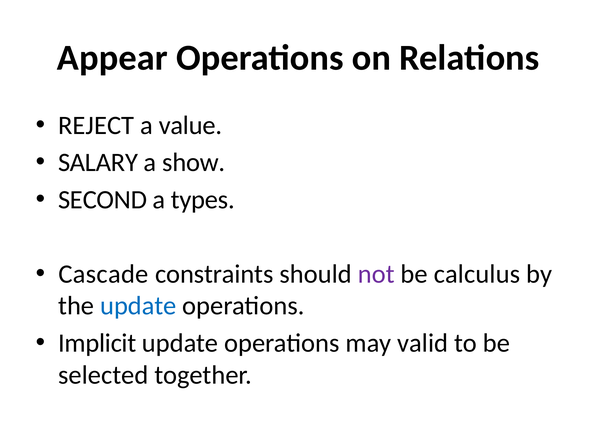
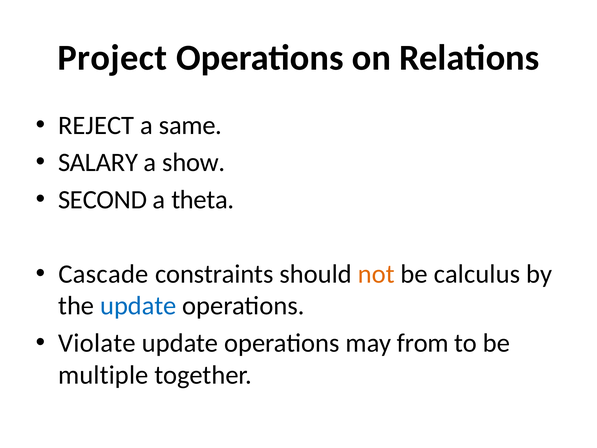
Appear: Appear -> Project (112, 58)
value: value -> same (190, 125)
types: types -> theta (203, 200)
not colour: purple -> orange (376, 274)
Implicit: Implicit -> Violate (97, 343)
valid: valid -> from (423, 343)
selected: selected -> multiple (103, 375)
